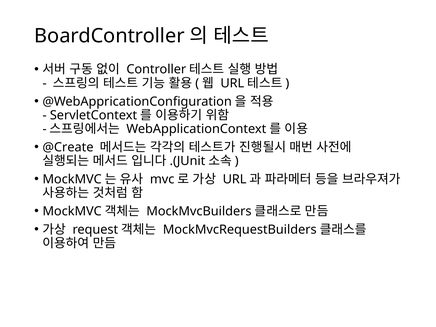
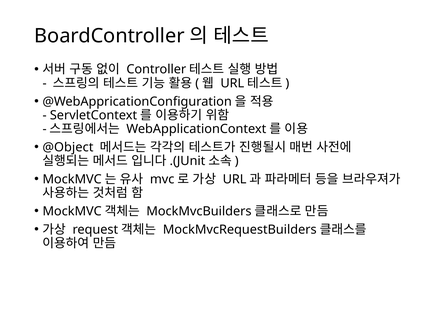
@Create: @Create -> @Object (68, 147)
